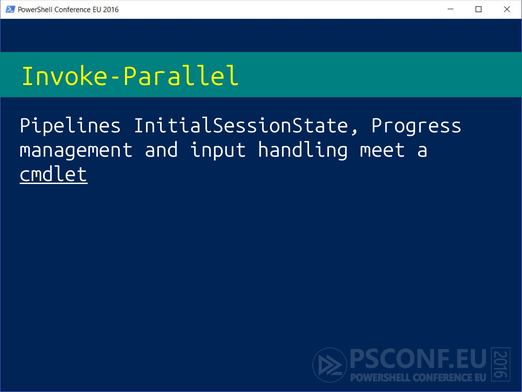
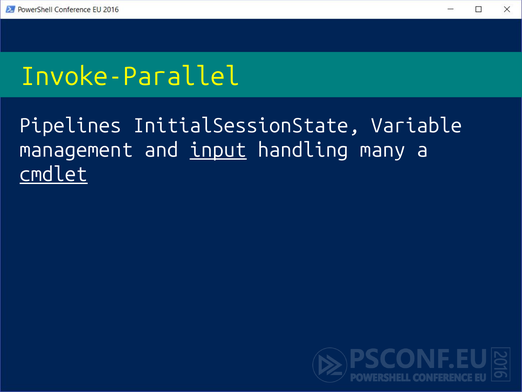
Progress: Progress -> Variable (417, 126)
input underline: none -> present (218, 150)
meet: meet -> many (383, 150)
